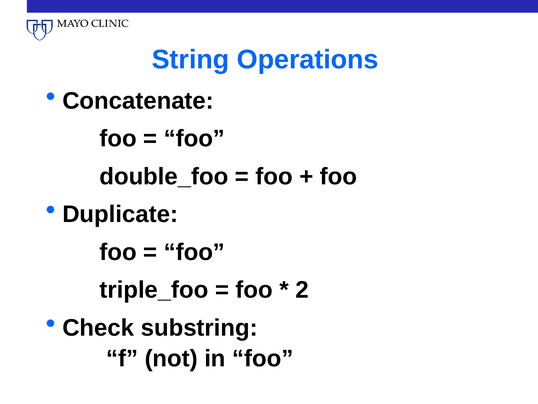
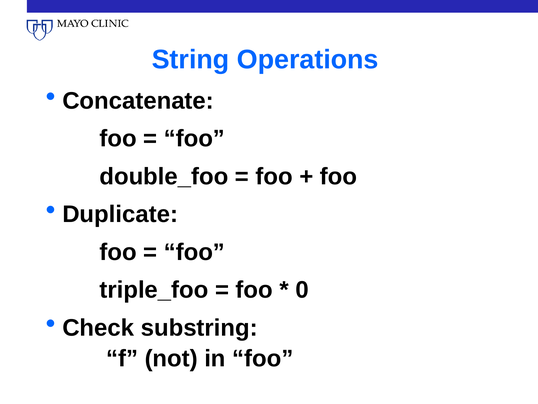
2: 2 -> 0 (302, 290)
